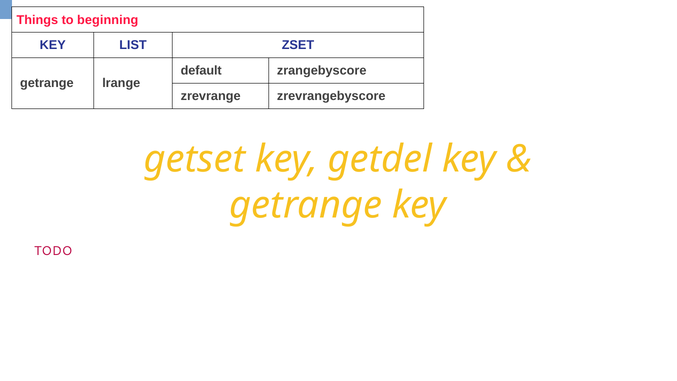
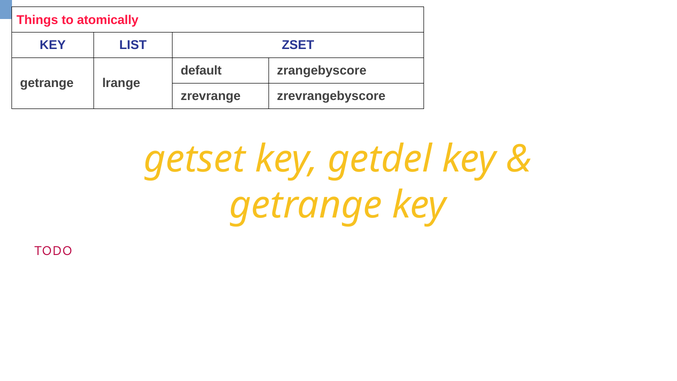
beginning: beginning -> atomically (108, 20)
